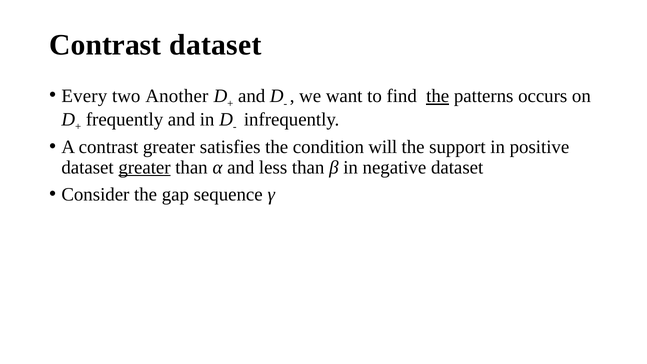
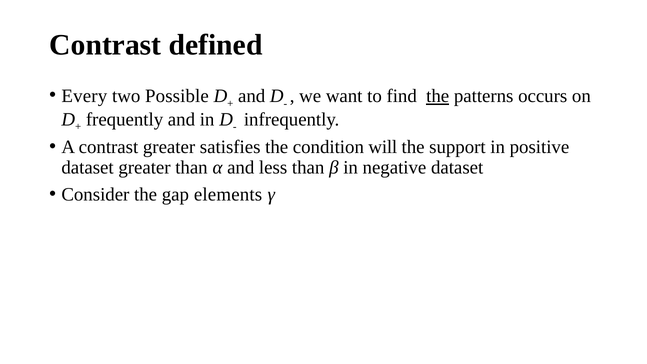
Contrast dataset: dataset -> defined (216, 45)
Another: Another -> Possible (177, 96)
greater underline: present -> none (144, 167)
sequence: sequence -> elements (228, 194)
